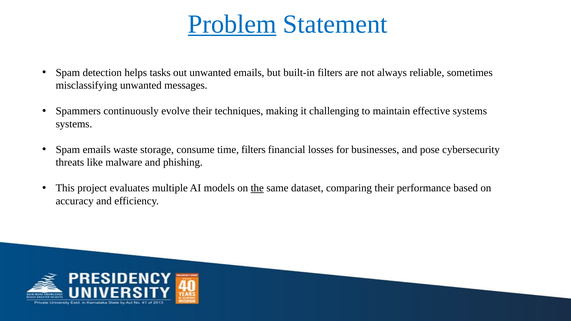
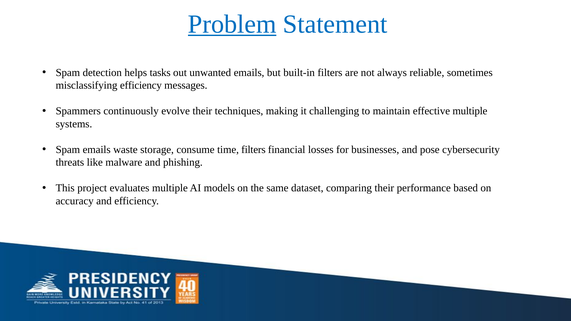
misclassifying unwanted: unwanted -> efficiency (141, 85)
effective systems: systems -> multiple (470, 111)
the underline: present -> none (257, 188)
